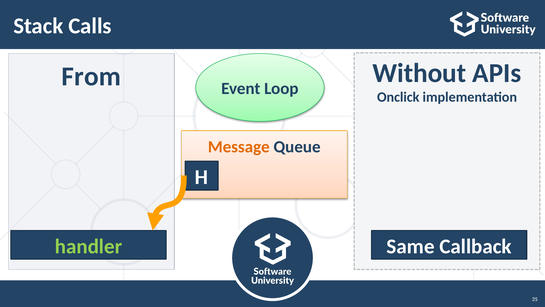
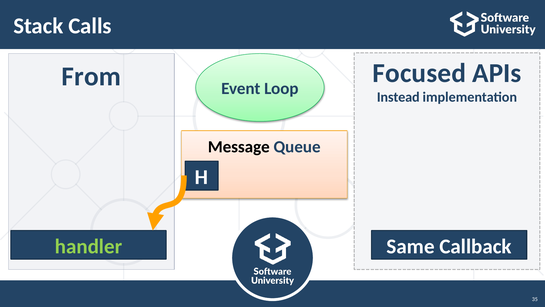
Without: Without -> Focused (419, 73)
Onclick: Onclick -> Instead (398, 97)
Message colour: orange -> black (239, 147)
